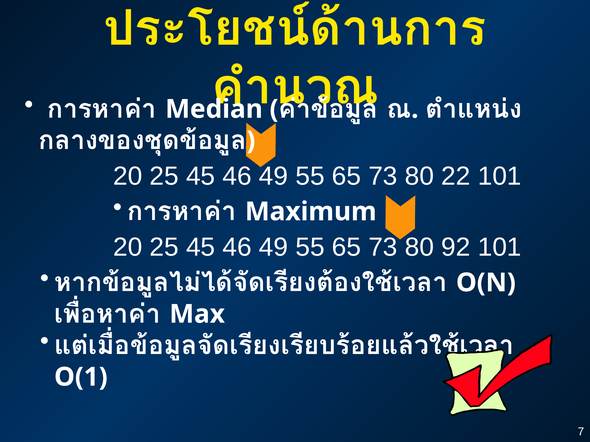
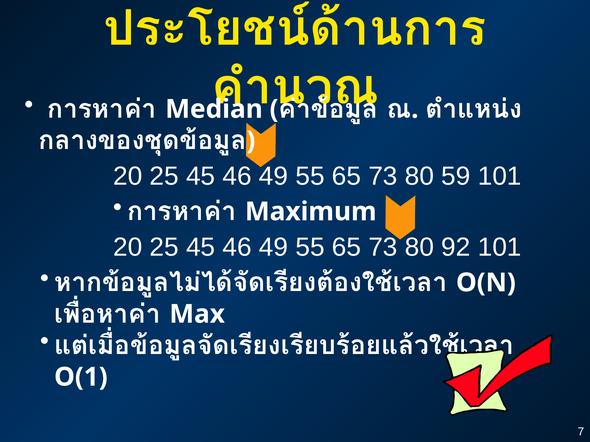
22: 22 -> 59 (456, 176)
